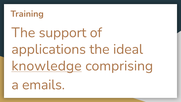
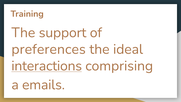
applications: applications -> preferences (49, 49)
knowledge: knowledge -> interactions (47, 66)
